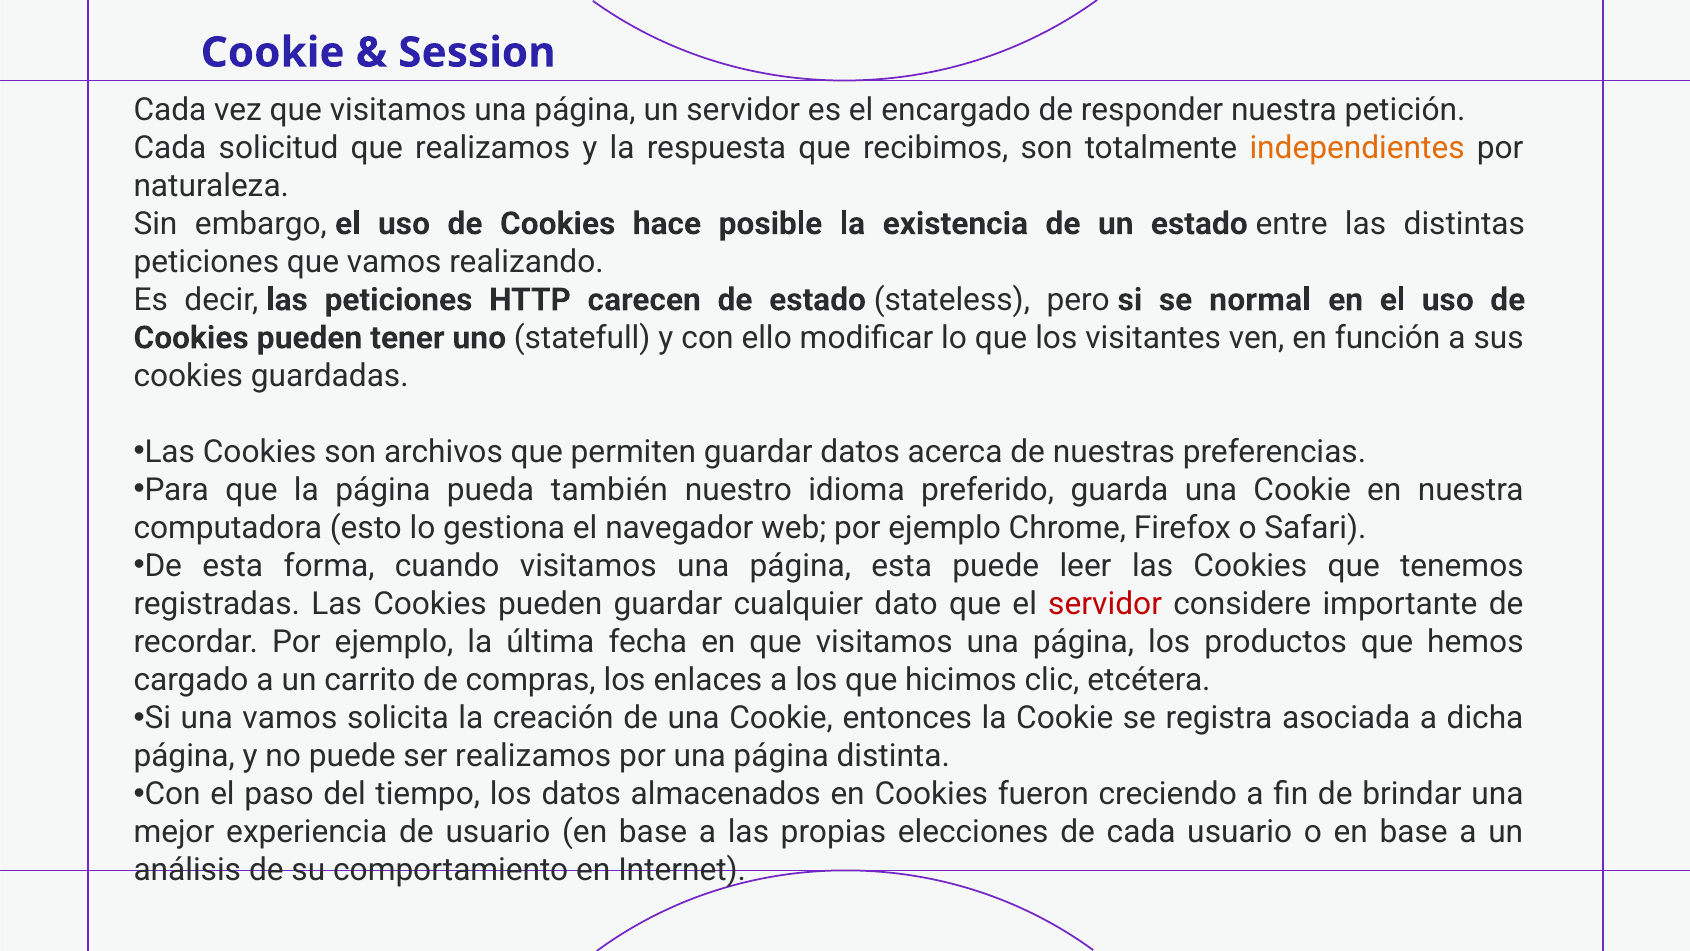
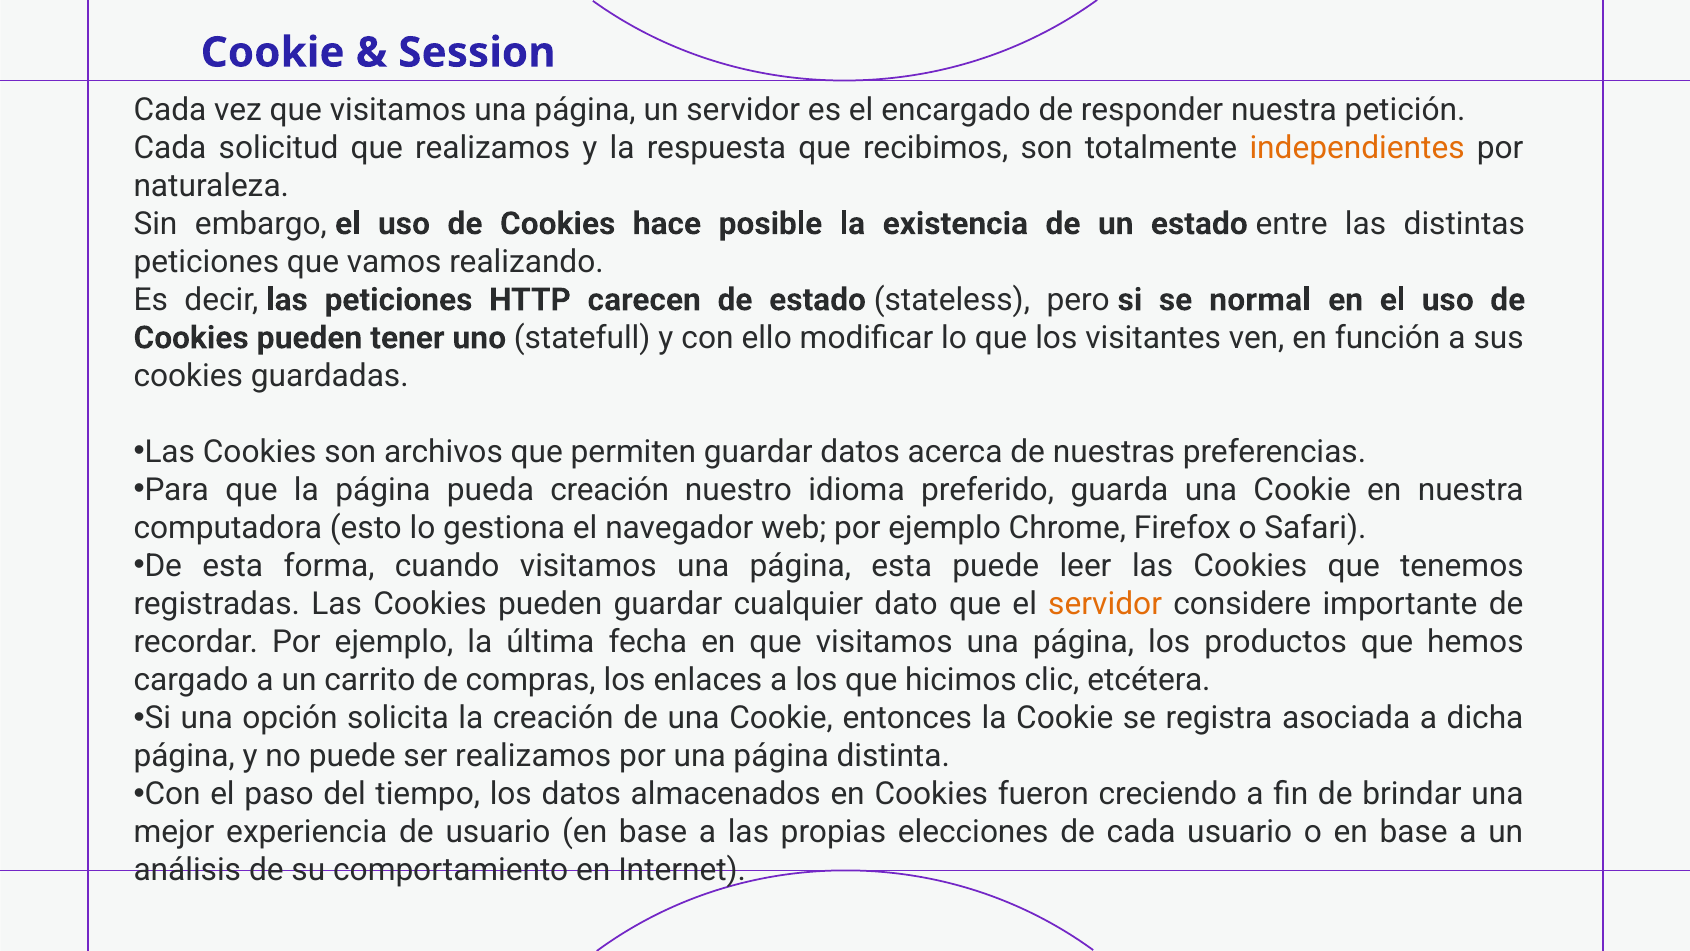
pueda también: también -> creación (610, 490)
servidor colour: red -> orange (1105, 604)
una vamos: vamos -> opción (290, 718)
